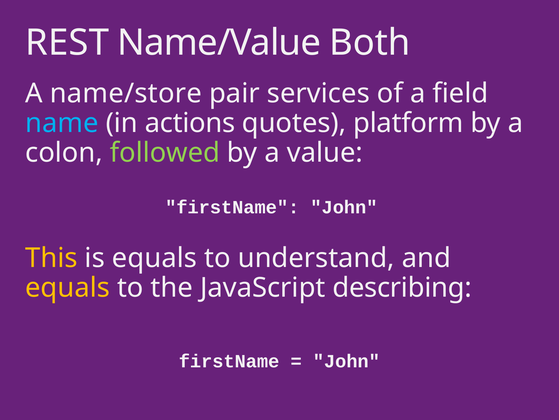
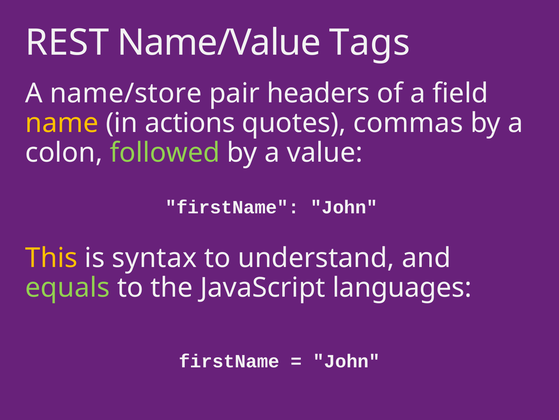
Both: Both -> Tags (370, 43)
services: services -> headers (318, 93)
name colour: light blue -> yellow (62, 123)
platform: platform -> commas (408, 123)
is equals: equals -> syntax (154, 258)
equals colour: yellow -> light green (68, 287)
describing: describing -> languages (402, 287)
